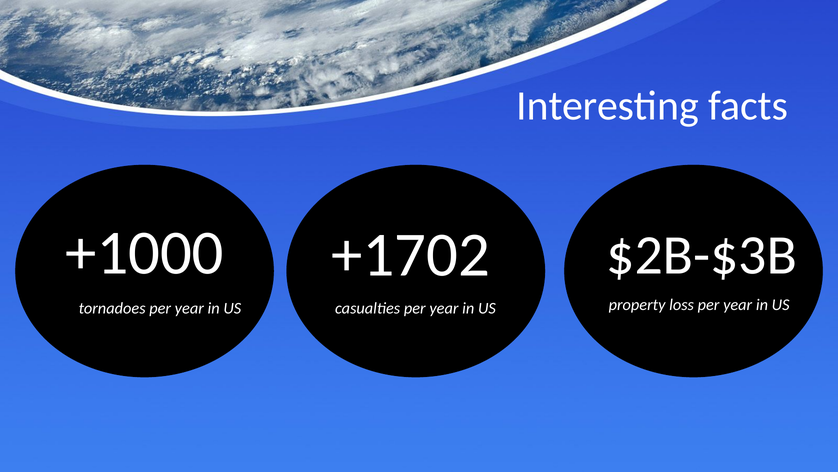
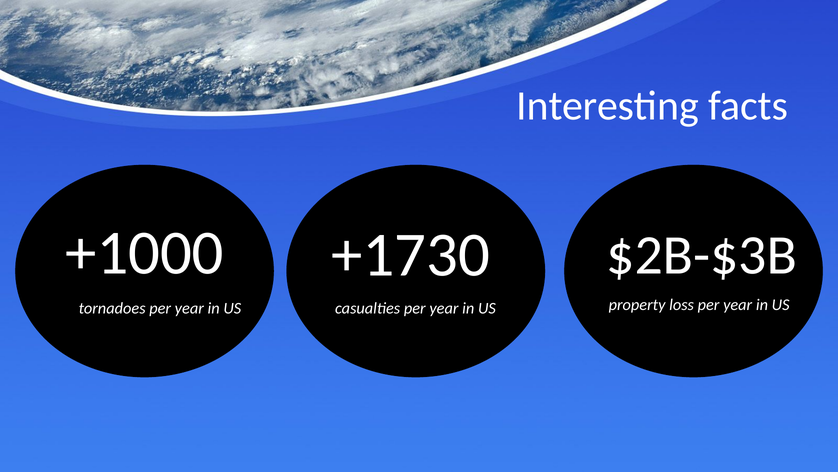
+1702: +1702 -> +1730 (411, 255)
